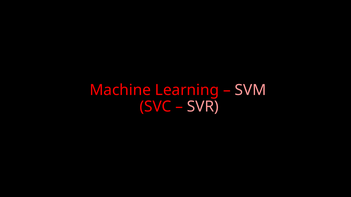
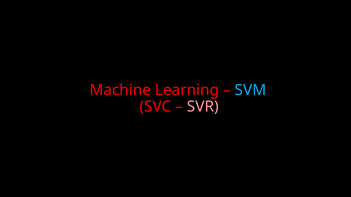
SVM colour: pink -> light blue (250, 90)
